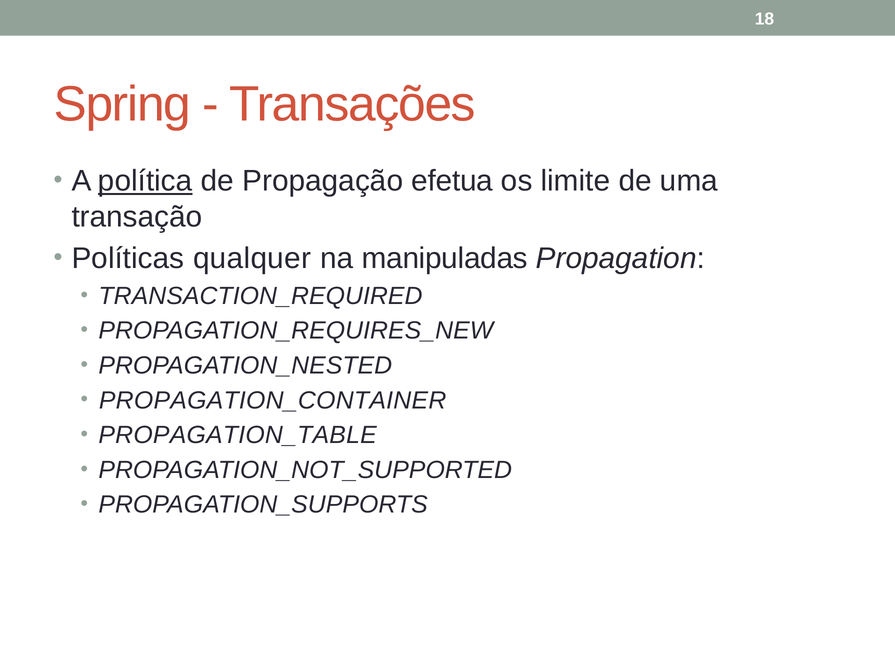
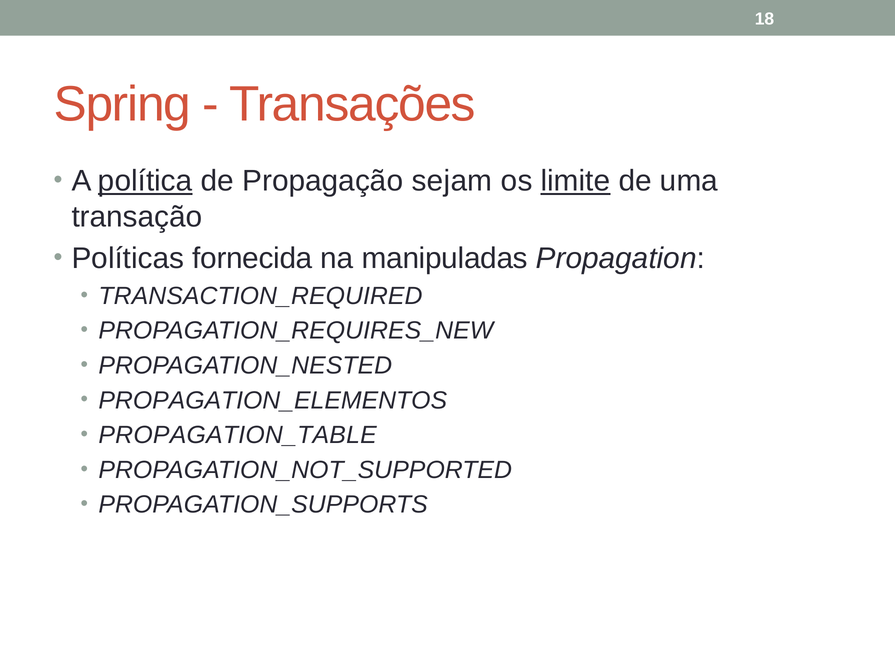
efetua: efetua -> sejam (452, 181)
limite underline: none -> present (576, 181)
qualquer: qualquer -> fornecida (252, 259)
PROPAGATION_CONTAINER: PROPAGATION_CONTAINER -> PROPAGATION_ELEMENTOS (273, 401)
